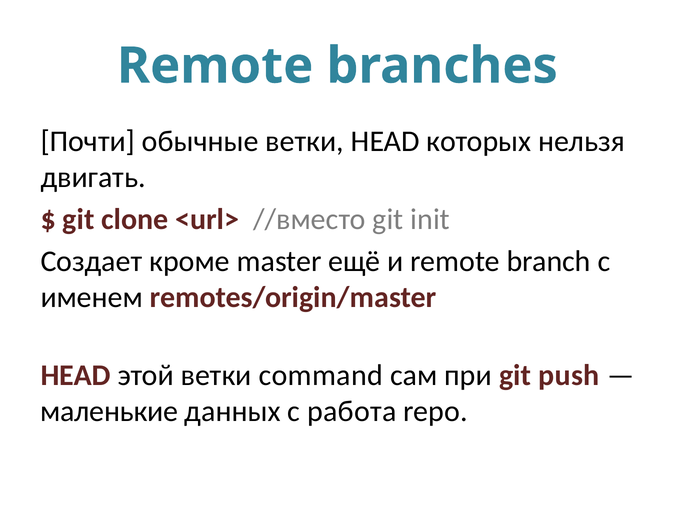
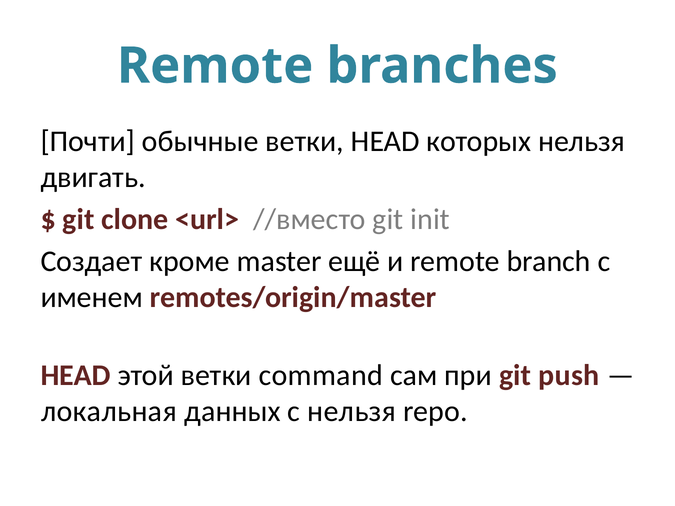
маленькие: маленькие -> локальная (109, 412)
с работа: работа -> нельзя (352, 412)
